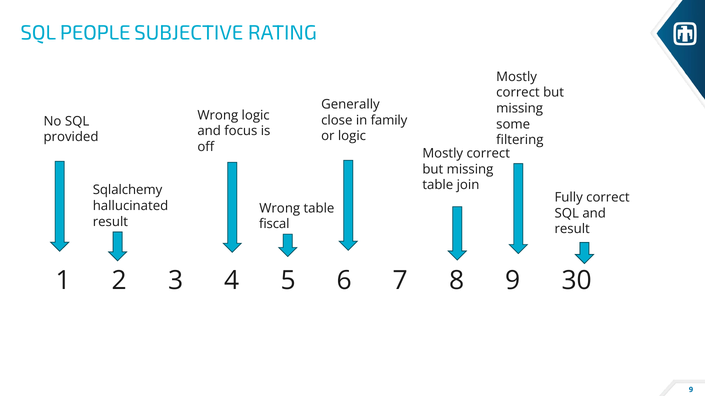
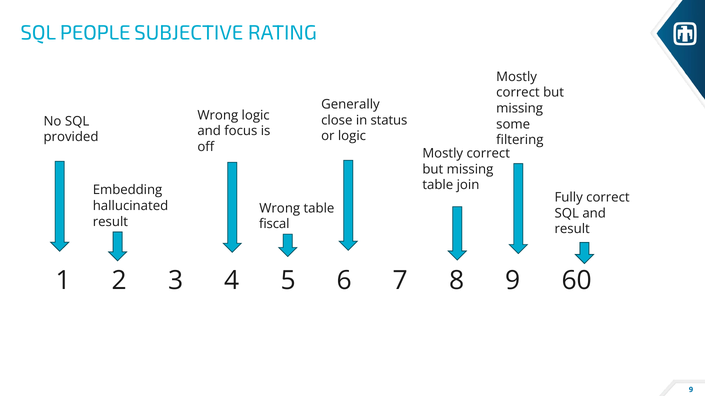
family: family -> status (389, 120)
Sqlalchemy: Sqlalchemy -> Embedding (128, 190)
30: 30 -> 60 (577, 281)
